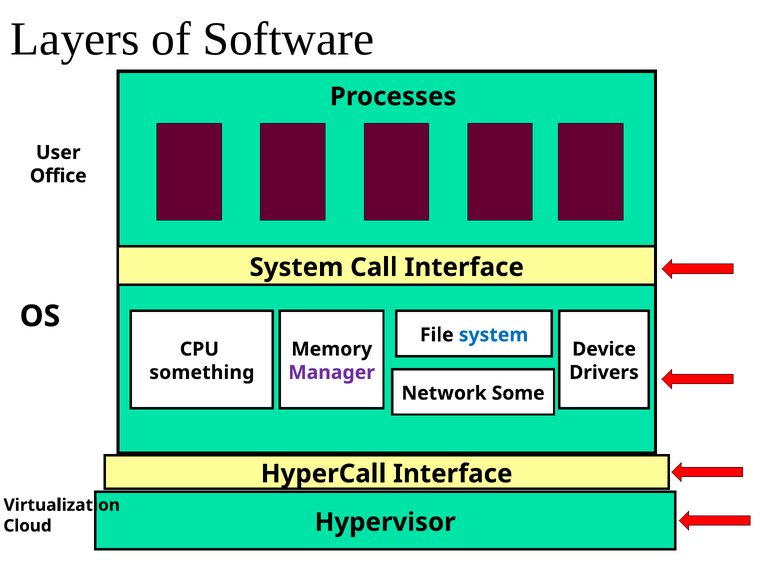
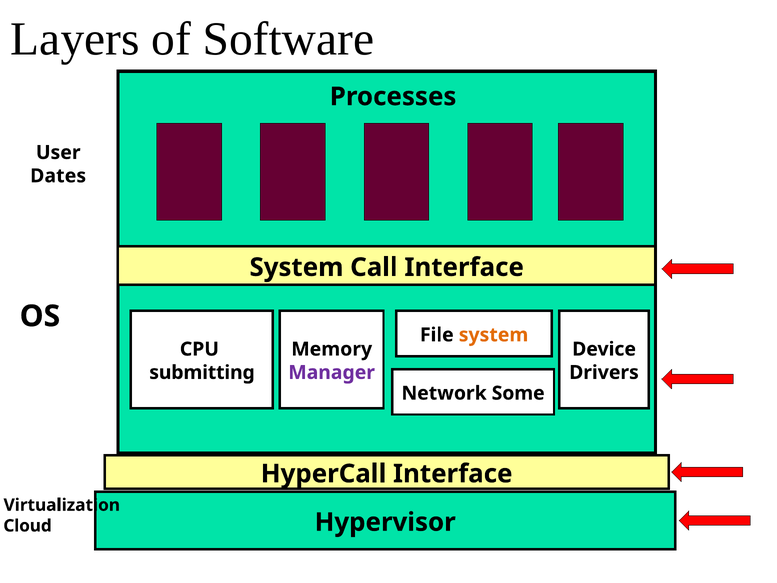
Office: Office -> Dates (58, 176)
system colour: blue -> orange (494, 335)
something: something -> submitting (202, 372)
